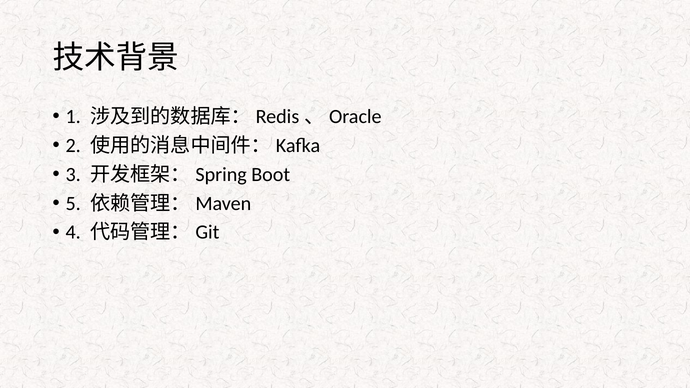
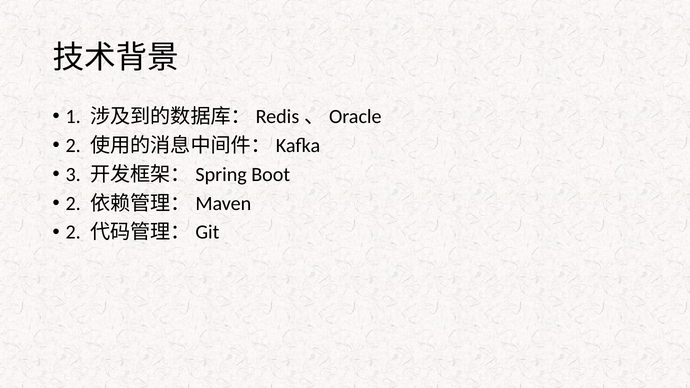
5: 5 -> 2 (73, 203)
4: 4 -> 2 (73, 232)
